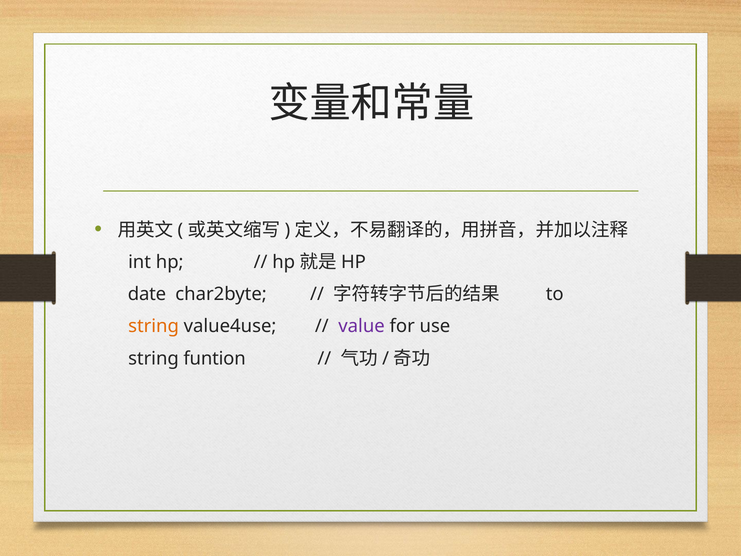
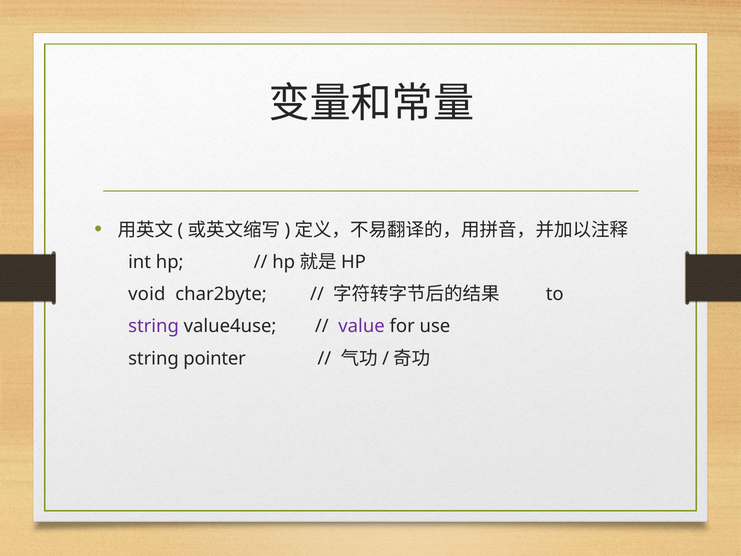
date: date -> void (147, 294)
string colour: orange -> purple (154, 326)
funtion: funtion -> pointer (215, 358)
